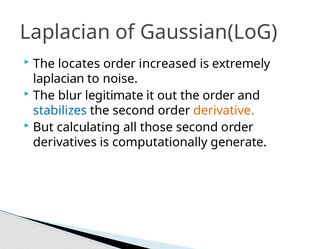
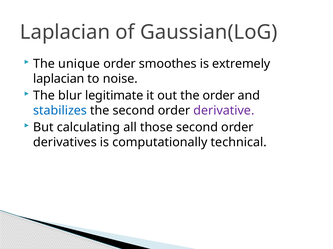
locates: locates -> unique (79, 64)
increased: increased -> smoothes (168, 64)
derivative colour: orange -> purple (224, 111)
generate: generate -> technical (239, 143)
